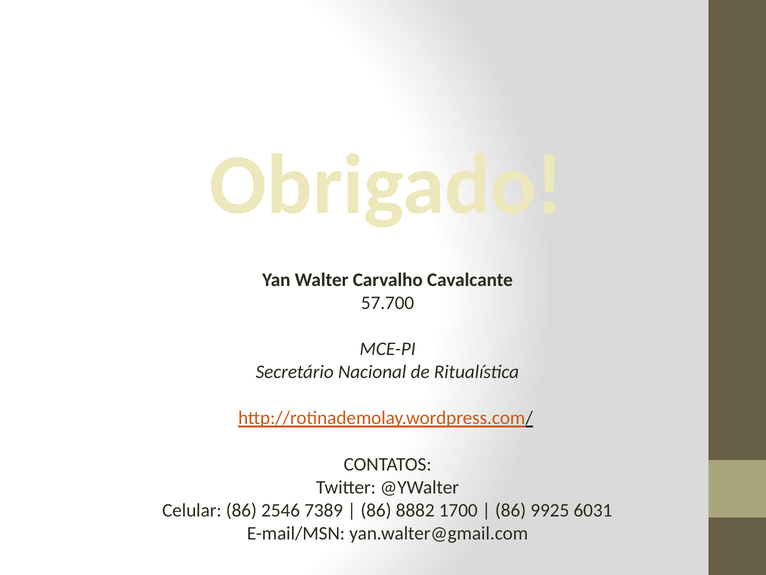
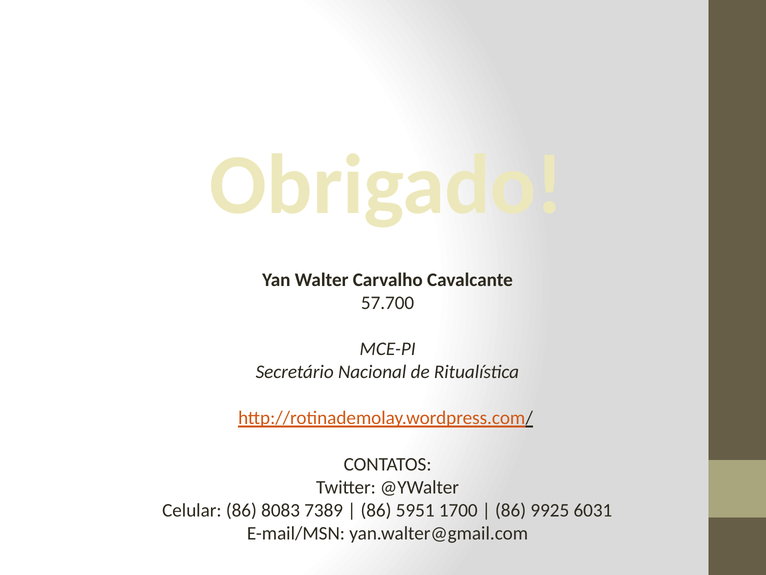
2546: 2546 -> 8083 (281, 510)
8882: 8882 -> 5951 (415, 510)
